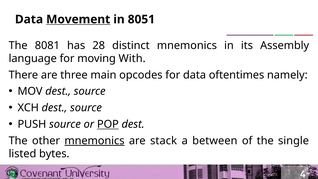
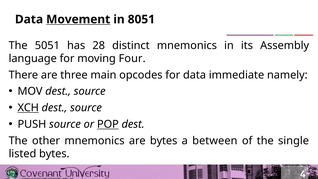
8081: 8081 -> 5051 (47, 45)
With: With -> Four (132, 58)
oftentimes: oftentimes -> immediate (237, 75)
XCH underline: none -> present (28, 108)
mnemonics underline: present -> none (94, 141)
are stack: stack -> bytes (164, 141)
